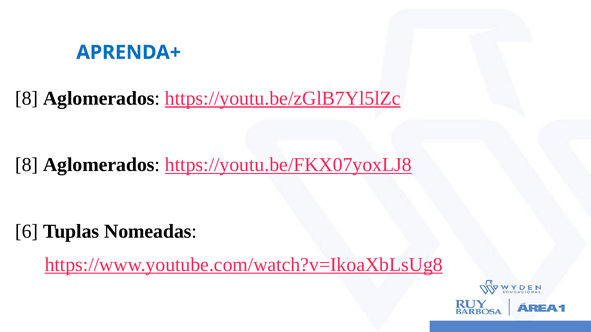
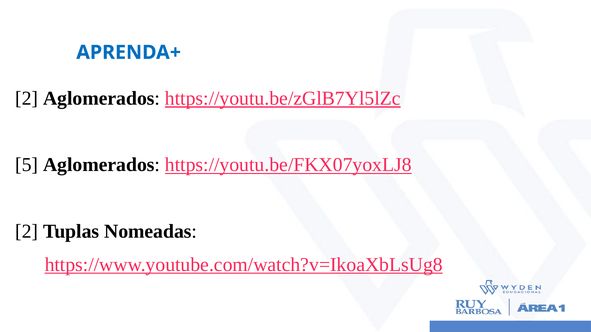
8: 8 -> 2 (27, 98)
8: 8 -> 5 (27, 165)
6: 6 -> 2 (27, 232)
